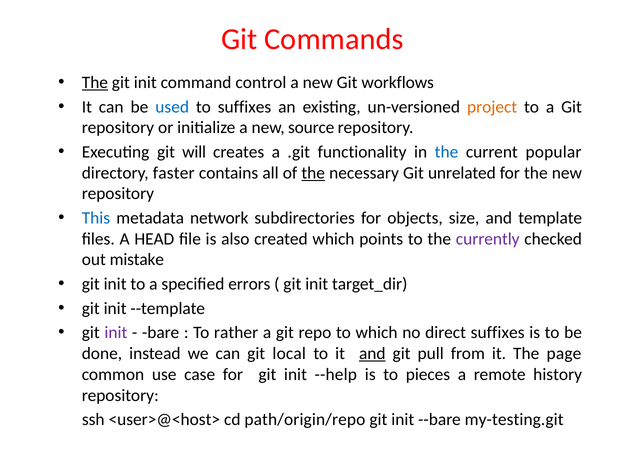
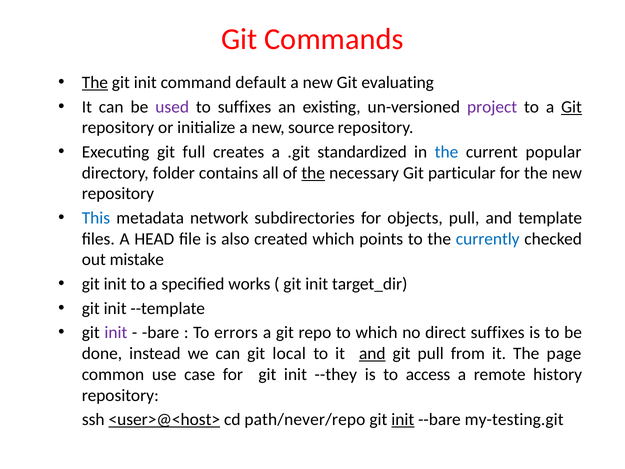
control: control -> default (261, 82)
workflows: workflows -> evaluating (398, 82)
used colour: blue -> purple (172, 107)
project colour: orange -> purple (492, 107)
Git underline: none -> present (572, 107)
will: will -> full (194, 152)
functionality: functionality -> standardized (362, 152)
faster: faster -> folder (174, 173)
unrelated: unrelated -> particular (462, 173)
objects size: size -> pull (464, 218)
currently colour: purple -> blue (488, 239)
errors: errors -> works (249, 284)
rather: rather -> errors (236, 333)
--help: --help -> --they (336, 374)
pieces: pieces -> access (428, 374)
<user>@<host> underline: none -> present (164, 419)
path/origin/repo: path/origin/repo -> path/never/repo (305, 419)
init underline: none -> present (403, 419)
